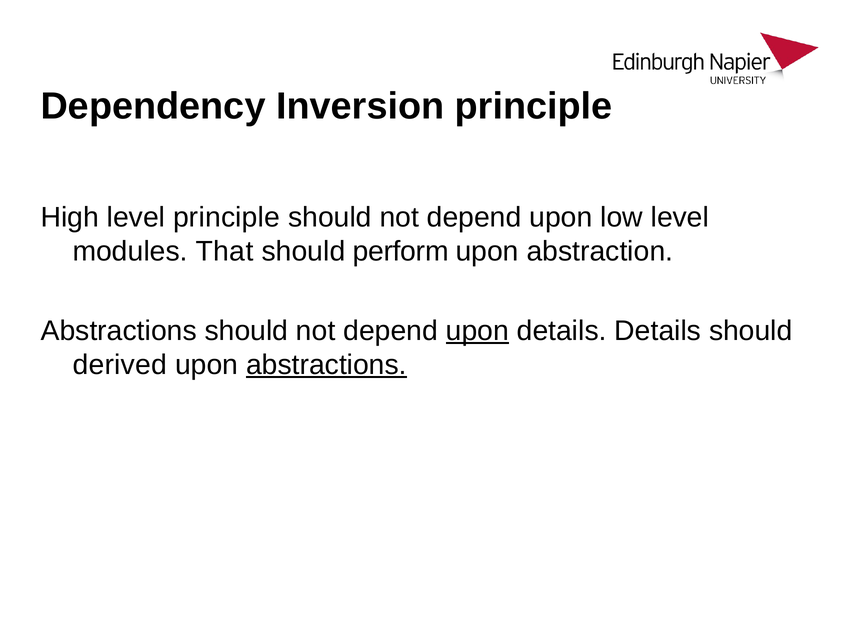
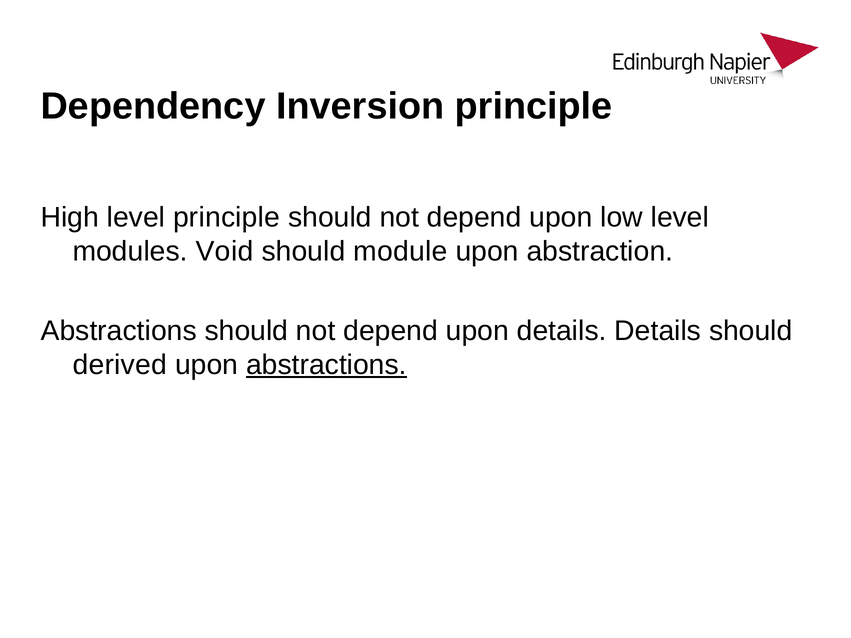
That: That -> Void (225, 252)
perform: perform -> module (400, 252)
upon underline: present -> none (477, 331)
